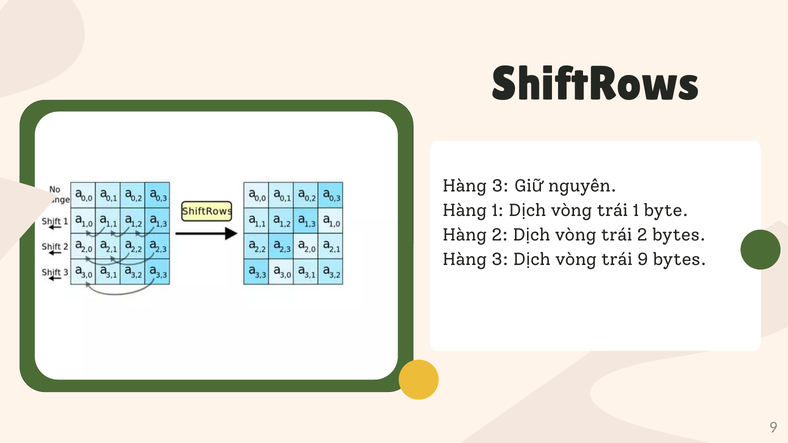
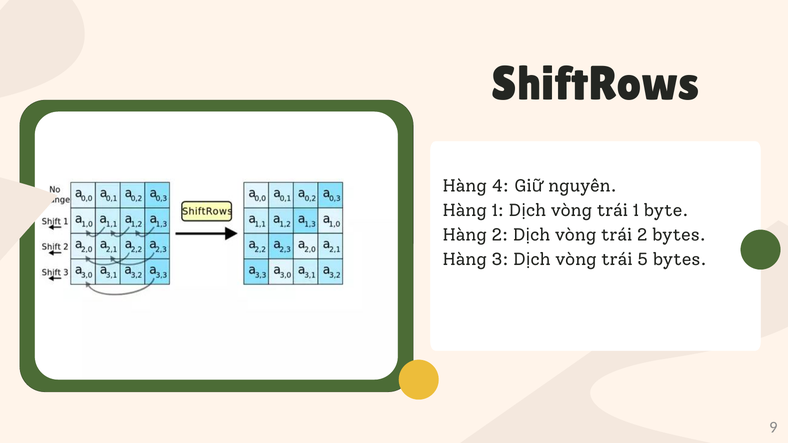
3: 3 -> 4 (500, 186)
trái 9: 9 -> 5 (643, 260)
